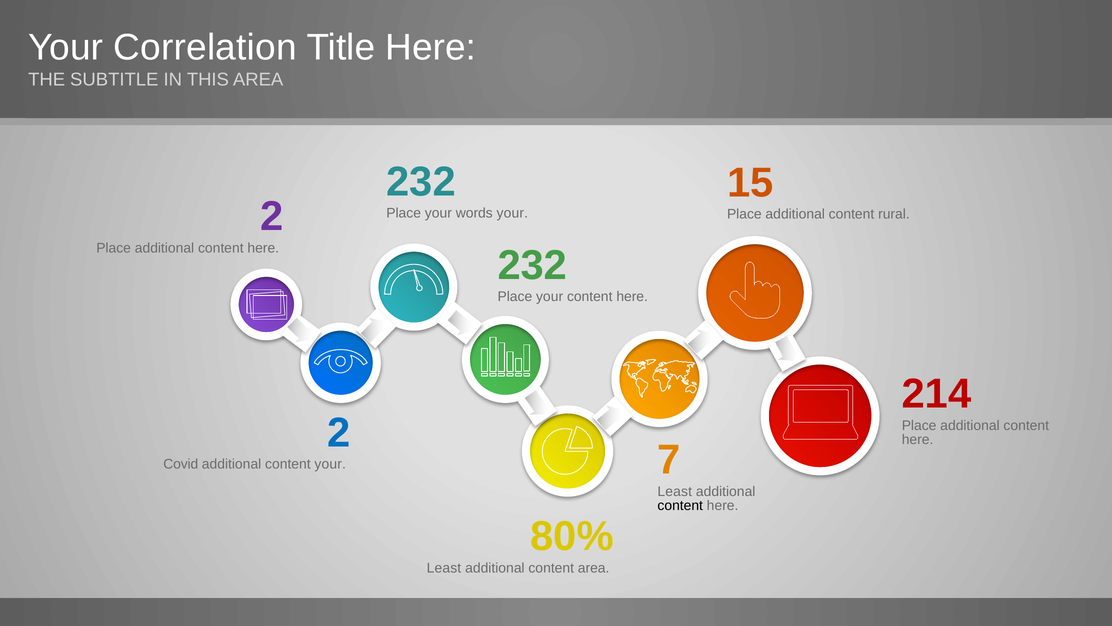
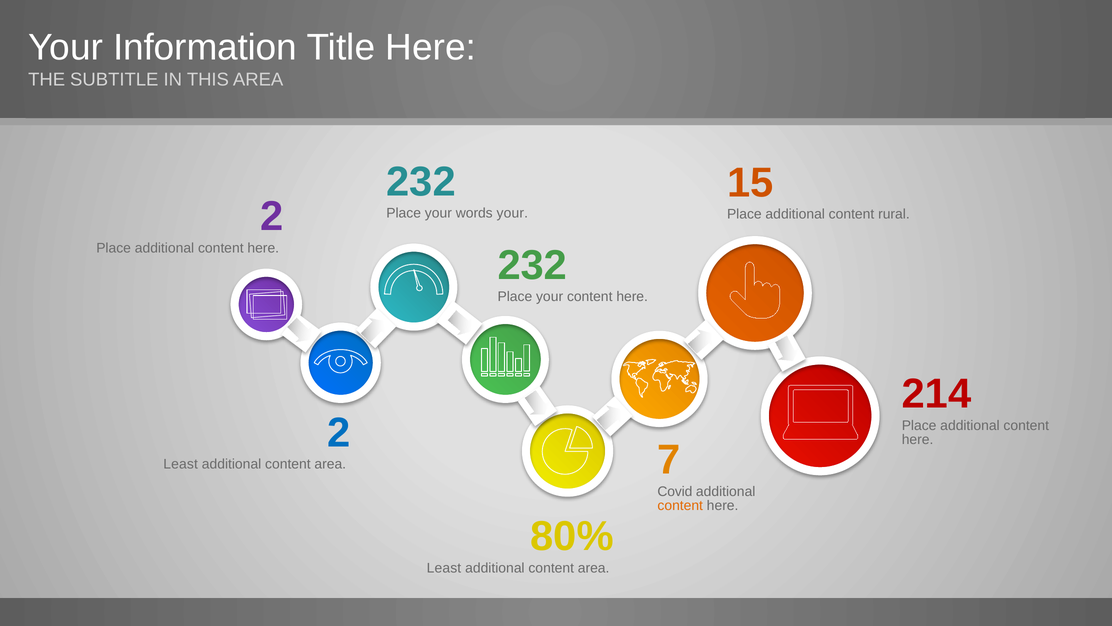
Correlation: Correlation -> Information (205, 48)
Covid: Covid -> Least (181, 464)
your: your -> area (330, 464)
Least: Least -> Covid (675, 491)
content colour: black -> orange (680, 505)
